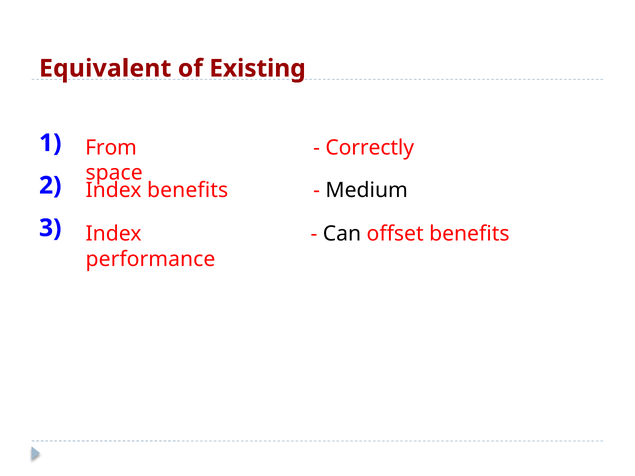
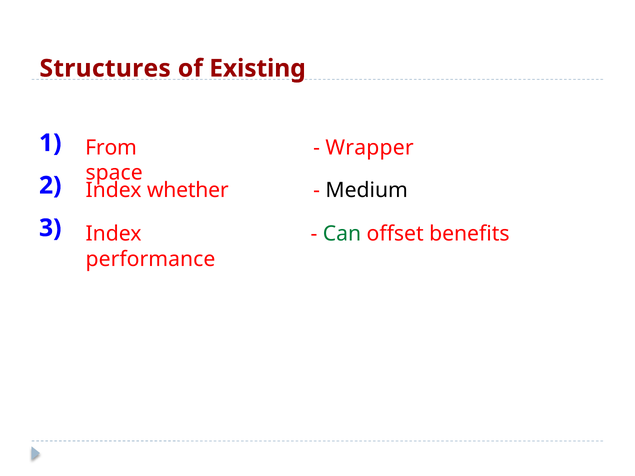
Equivalent: Equivalent -> Structures (105, 68)
Correctly: Correctly -> Wrapper (370, 148)
Index benefits: benefits -> whether (188, 190)
Can colour: black -> green (342, 234)
